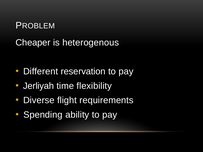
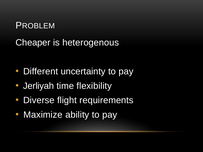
reservation: reservation -> uncertainty (83, 72)
Spending: Spending -> Maximize (43, 115)
